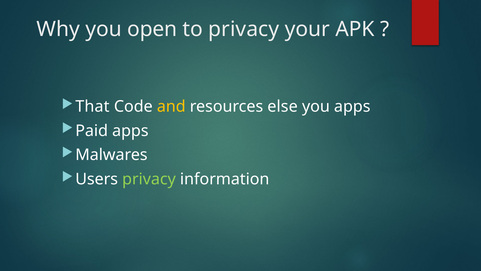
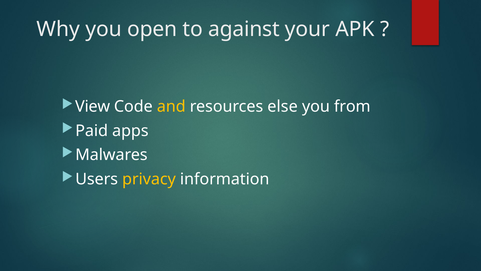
to privacy: privacy -> against (244, 29)
That: That -> View (93, 106)
you apps: apps -> from (352, 106)
privacy colour: light green -> yellow (149, 179)
